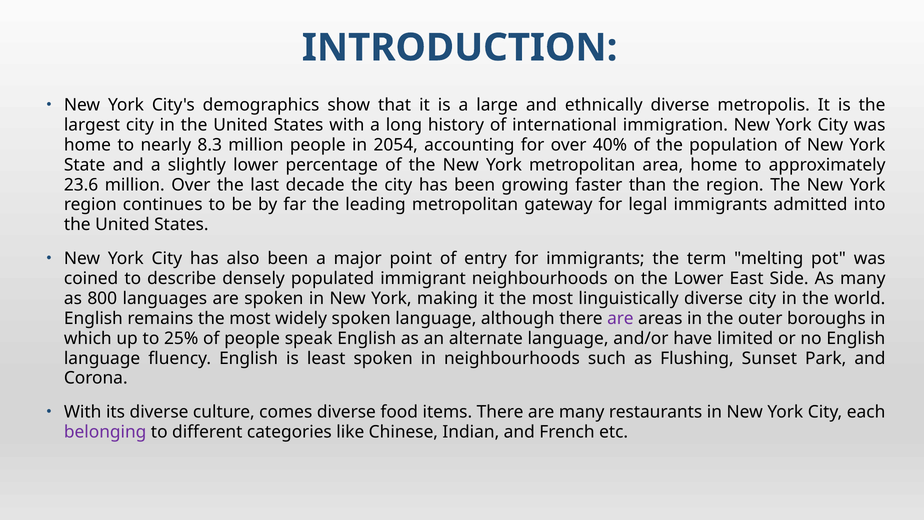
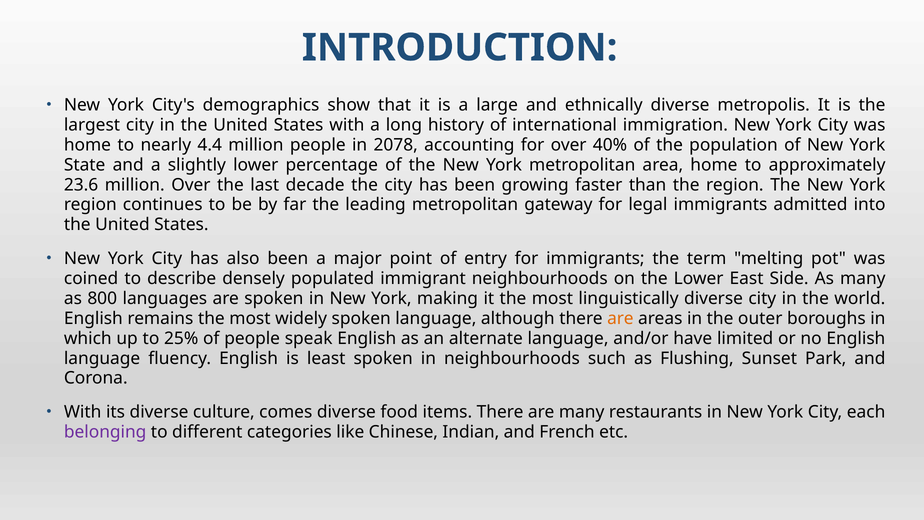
8.3: 8.3 -> 4.4 (210, 145)
2054: 2054 -> 2078 (396, 145)
are colour: purple -> orange (620, 318)
